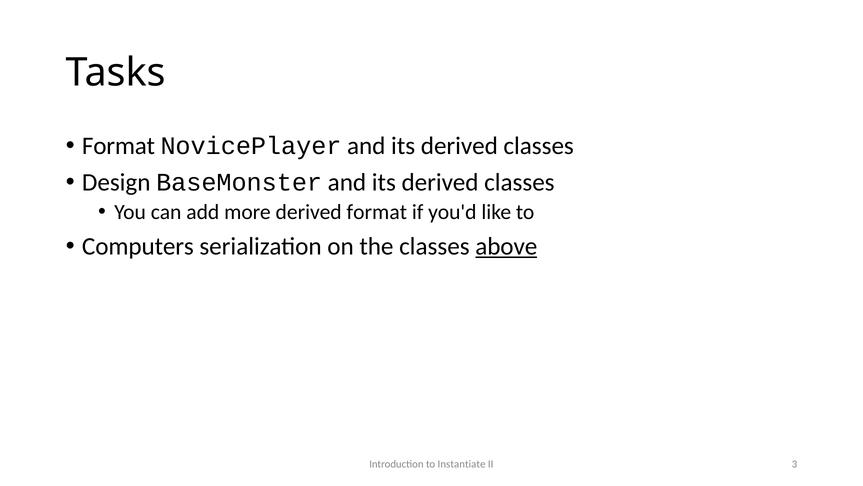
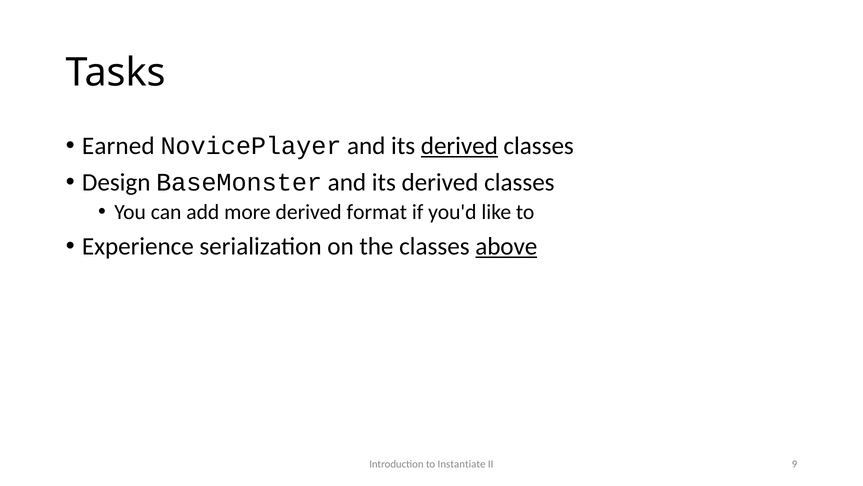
Format: Format -> Earned (118, 146)
derived underline: none -> present (459, 146)
Computers: Computers -> Experience (138, 246)
3: 3 -> 9 (795, 463)
